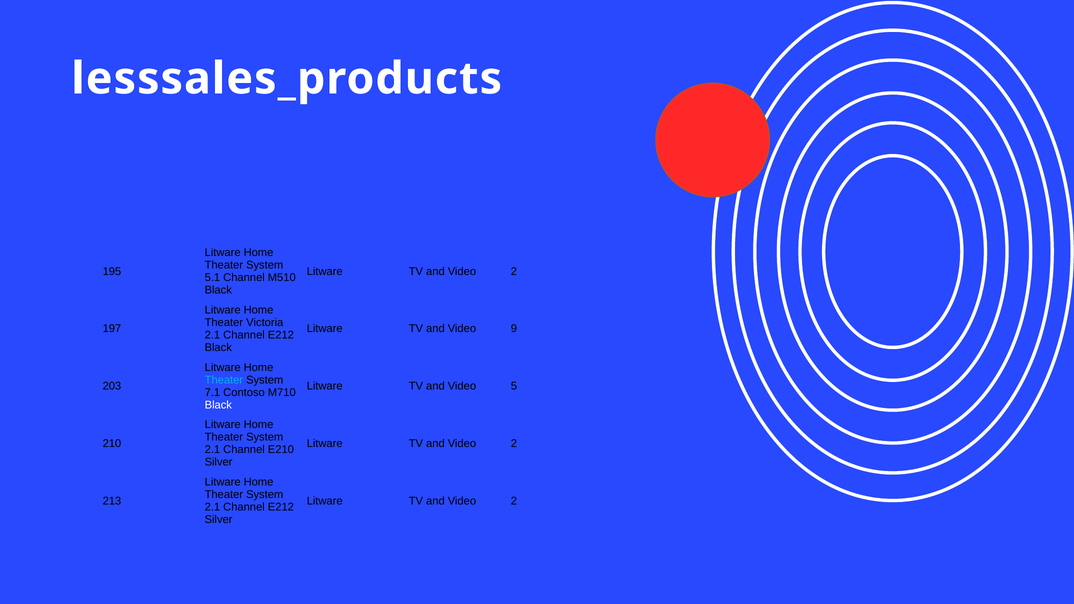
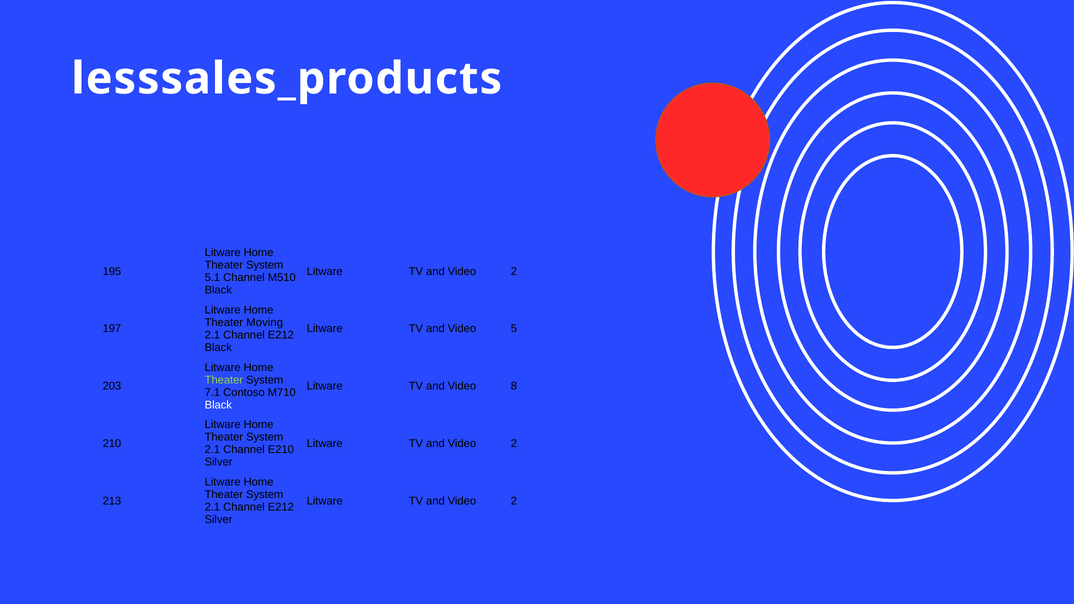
Victoria: Victoria -> Moving (265, 323)
9: 9 -> 5 (514, 329)
Theater colour: light blue -> light green (224, 380)
5: 5 -> 8 (514, 386)
